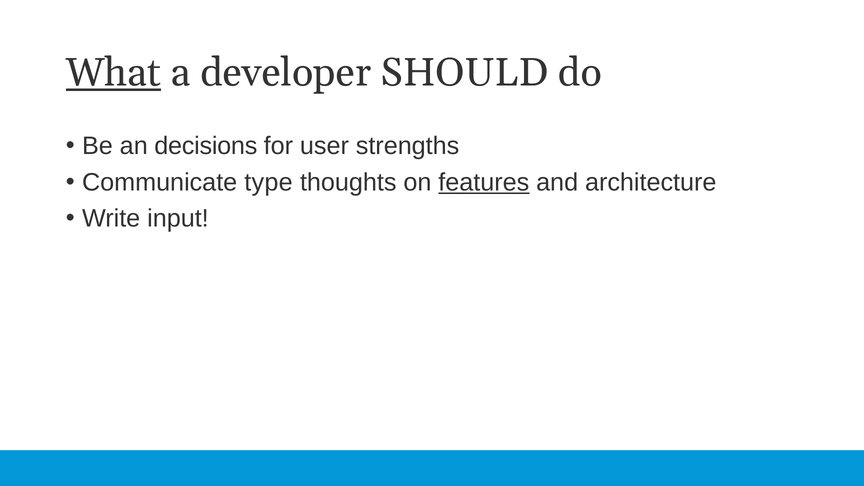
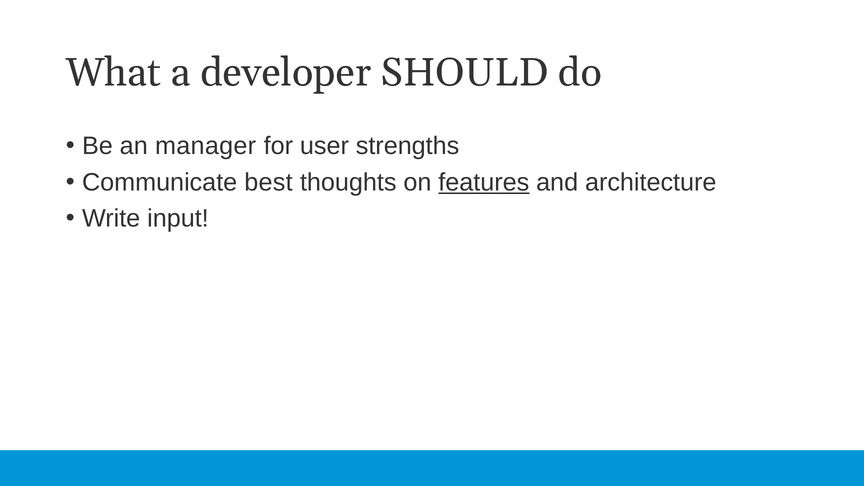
What underline: present -> none (113, 73)
decisions: decisions -> manager (206, 146)
type: type -> best (268, 182)
